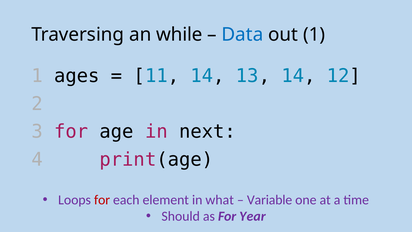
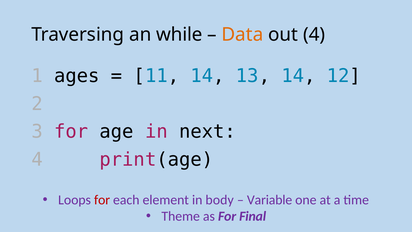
Data colour: blue -> orange (242, 35)
out 1: 1 -> 4 (314, 35)
what: what -> body (220, 200)
Should: Should -> Theme (181, 216)
Year: Year -> Final (253, 216)
